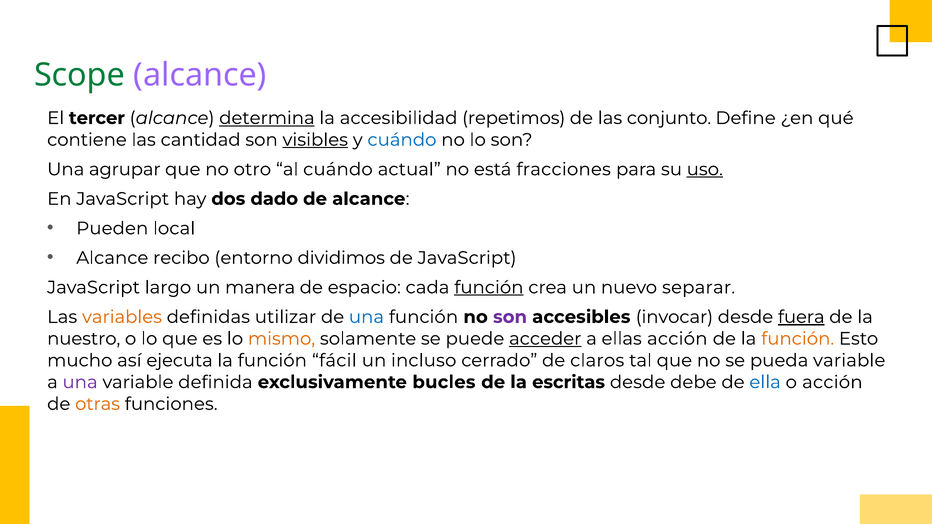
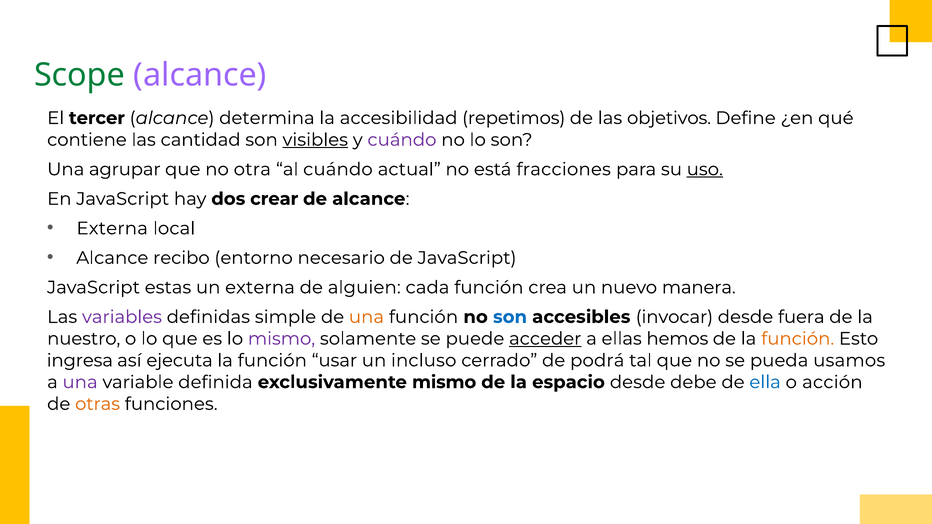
determina underline: present -> none (267, 118)
conjunto: conjunto -> objetivos (669, 118)
cuándo colour: blue -> purple (402, 140)
otro: otro -> otra (252, 169)
dado: dado -> crear (274, 199)
Pueden: Pueden -> Externa (112, 228)
dividimos: dividimos -> necesario (341, 258)
largo: largo -> estas (168, 288)
un manera: manera -> externa (260, 288)
espacio: espacio -> alguien (364, 288)
función underline: present -> none (489, 288)
separar: separar -> manera (699, 288)
variables colour: orange -> purple (122, 317)
utilizar: utilizar -> simple (285, 317)
una colour: blue -> orange (366, 317)
son colour: purple -> blue (510, 317)
fuera underline: present -> none (801, 317)
mismo colour: orange -> purple (282, 339)
ellas acción: acción -> hemos (677, 339)
mucho: mucho -> ingresa (80, 361)
fácil: fácil -> usar (334, 361)
claros: claros -> podrá (597, 361)
pueda variable: variable -> usamos (849, 361)
exclusivamente bucles: bucles -> mismo (444, 382)
escritas: escritas -> espacio (568, 382)
